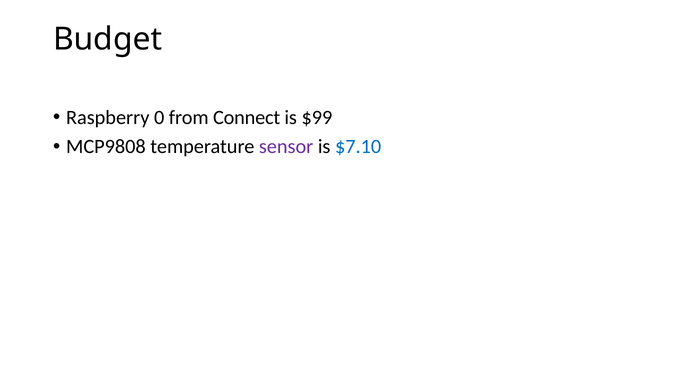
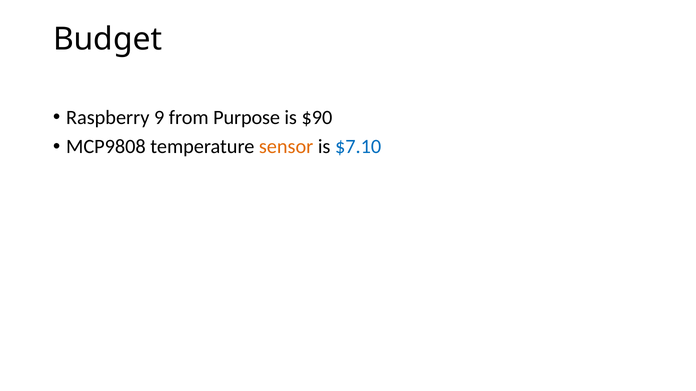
0: 0 -> 9 (159, 118)
Connect: Connect -> Purpose (247, 118)
$99: $99 -> $90 (317, 118)
sensor colour: purple -> orange (286, 147)
